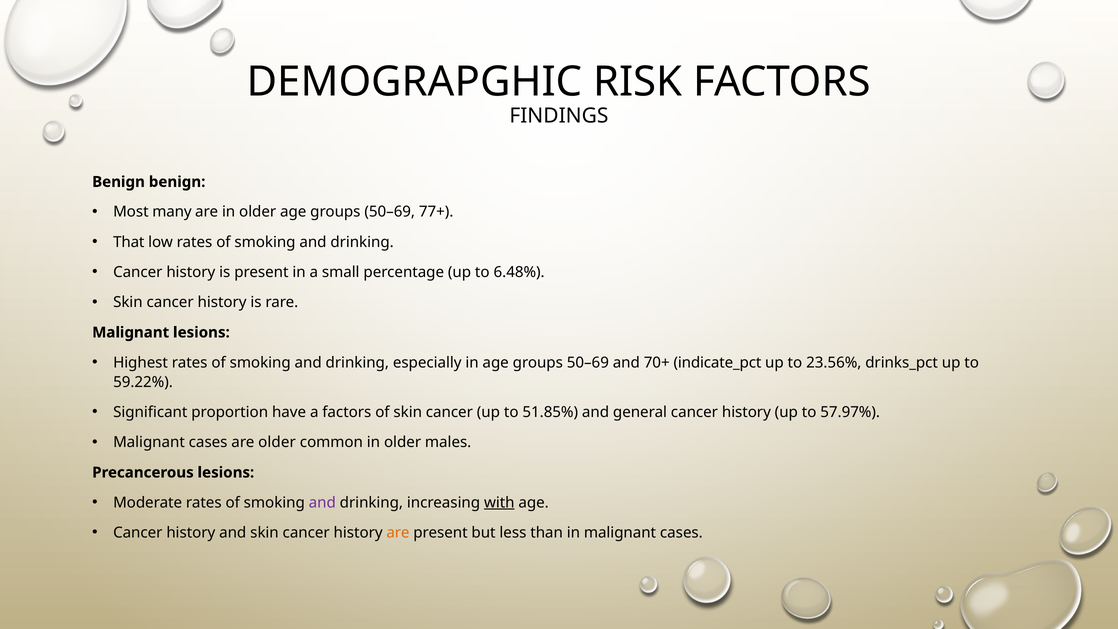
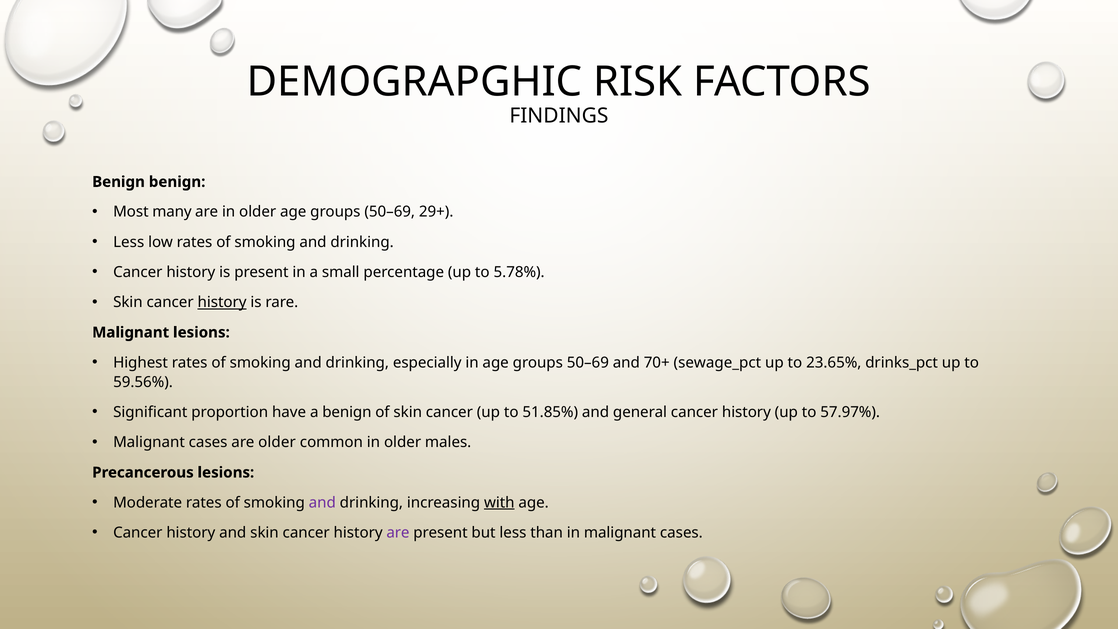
77+: 77+ -> 29+ (436, 212)
That: That -> Less (129, 242)
6.48%: 6.48% -> 5.78% (519, 272)
history underline: none -> present (222, 302)
indicate_pct: indicate_pct -> sewage_pct (717, 362)
23.56%: 23.56% -> 23.65% (834, 362)
59.22%: 59.22% -> 59.56% (143, 382)
a factors: factors -> benign (347, 412)
are colour: orange -> purple (398, 533)
